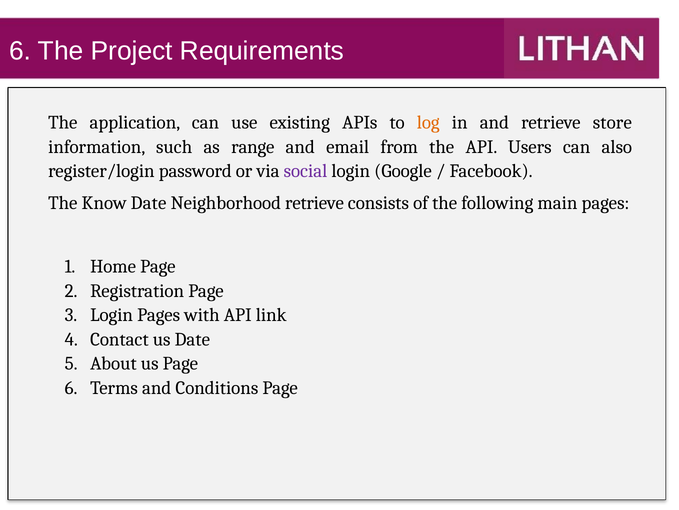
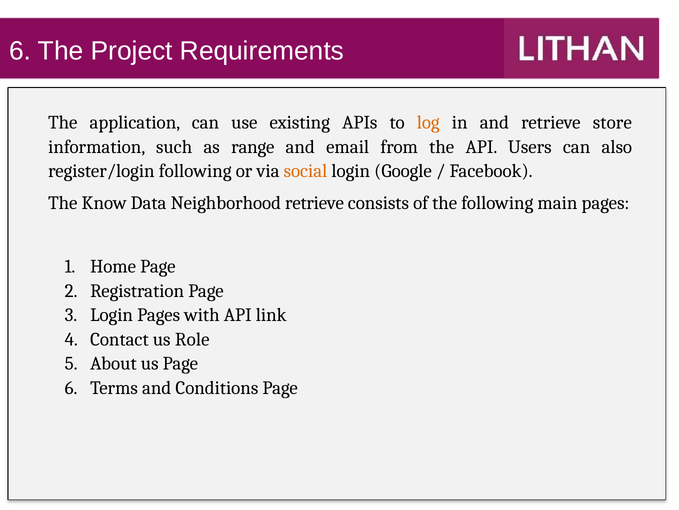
register/login password: password -> following (195, 171)
social colour: purple -> orange (305, 171)
Know Date: Date -> Data (149, 203)
us Date: Date -> Role (192, 339)
